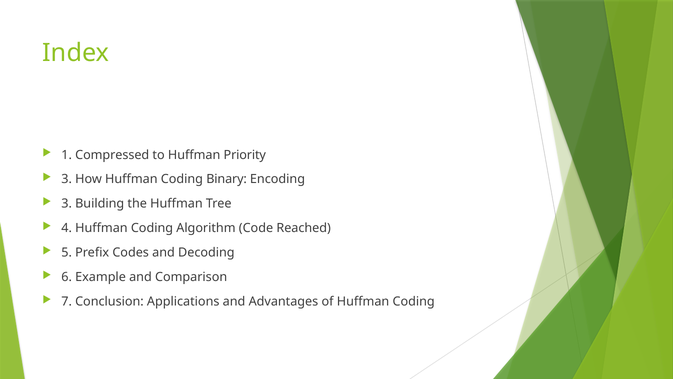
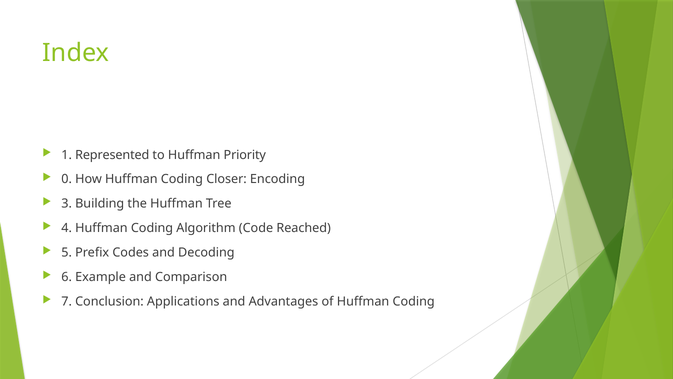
Compressed: Compressed -> Represented (112, 155)
3: 3 -> 0 (67, 179)
Binary: Binary -> Closer (227, 179)
